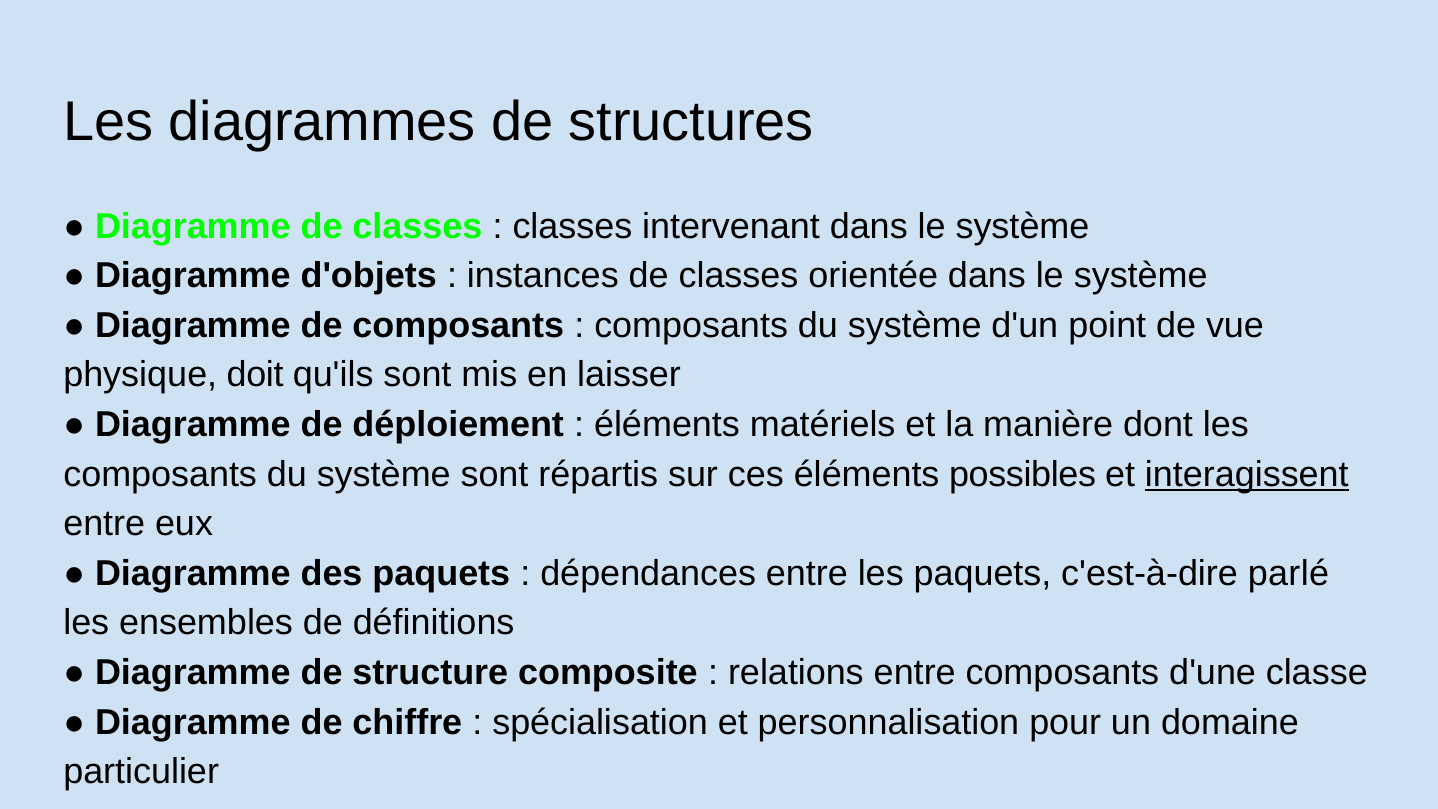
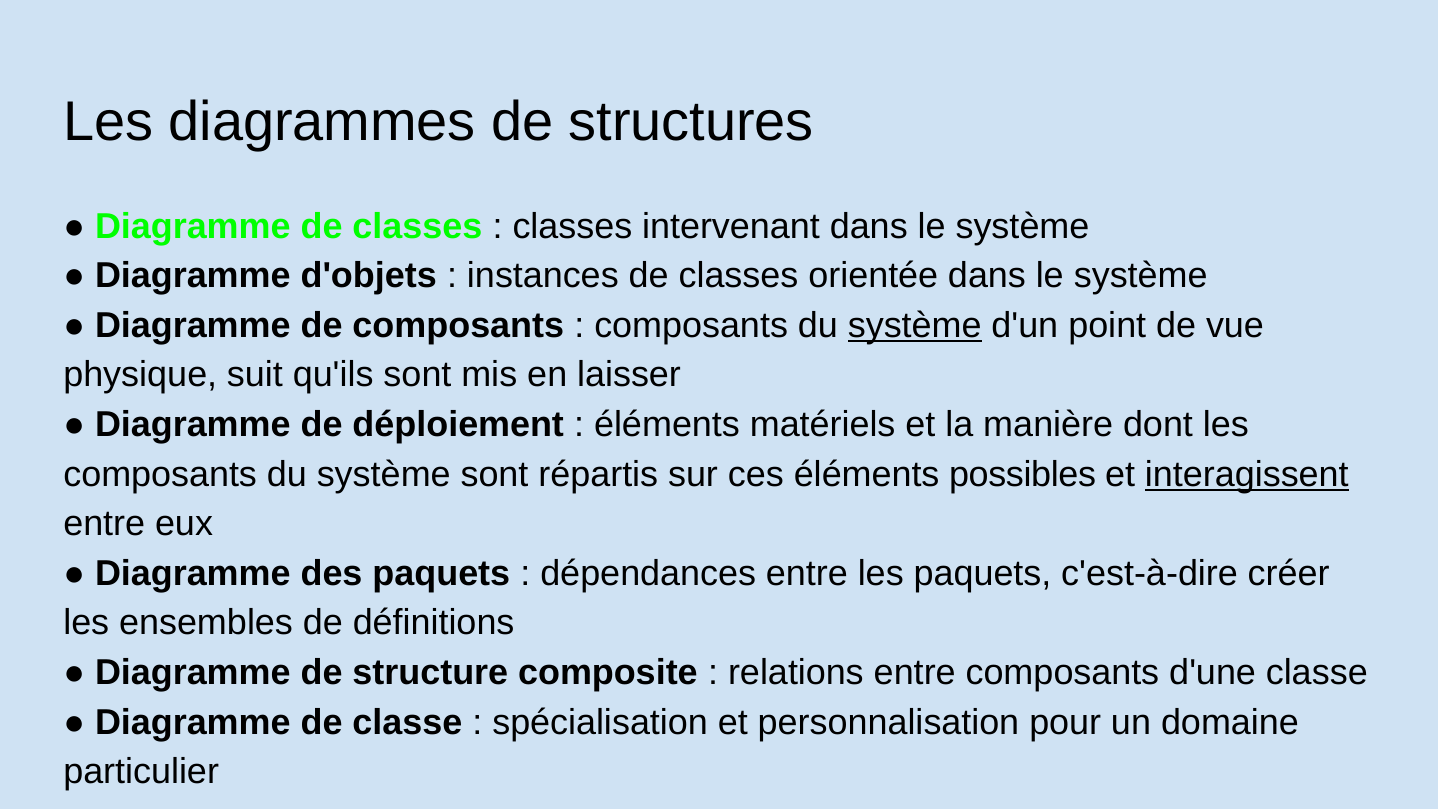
système underline: none -> present (915, 325)
doit: doit -> suit (255, 375)
parlé: parlé -> créer (1289, 573)
de chiffre: chiffre -> classe (407, 722)
